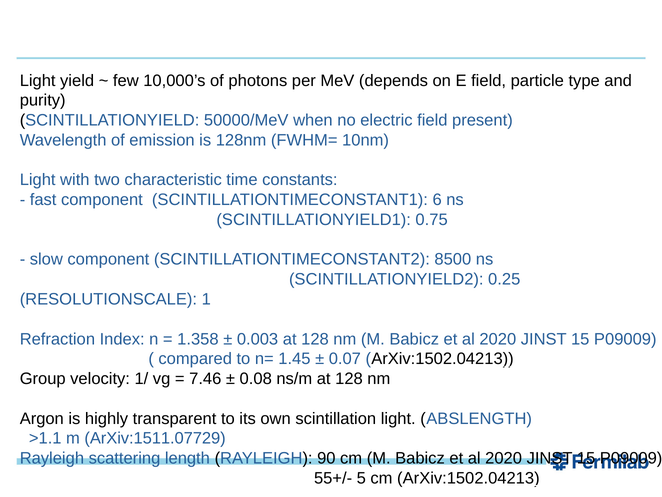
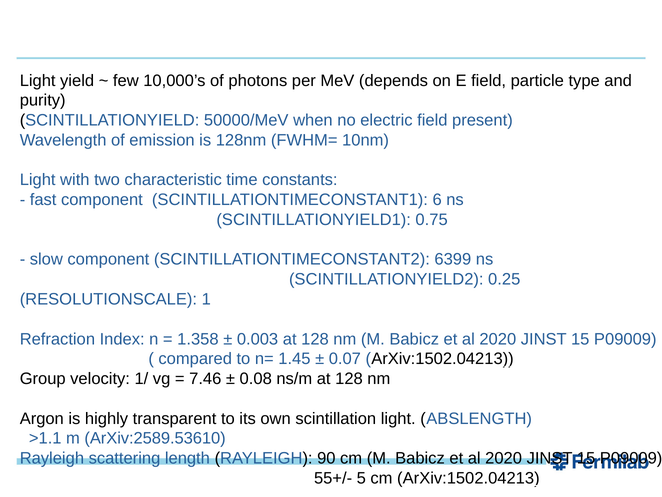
8500: 8500 -> 6399 (453, 259)
ArXiv:1511.07729: ArXiv:1511.07729 -> ArXiv:2589.53610 (155, 438)
